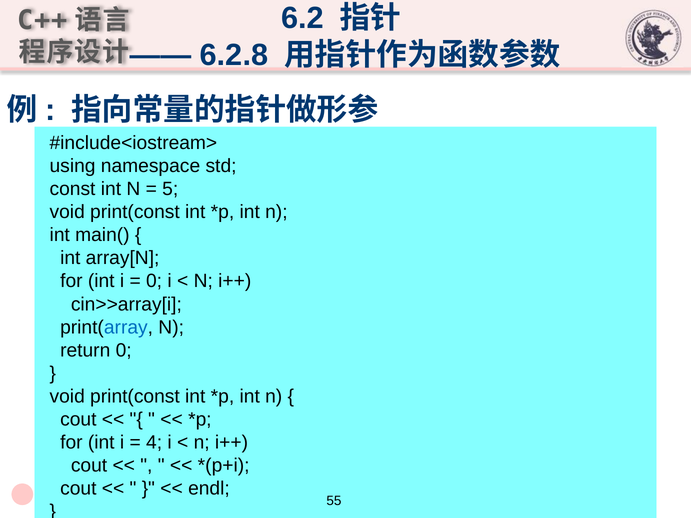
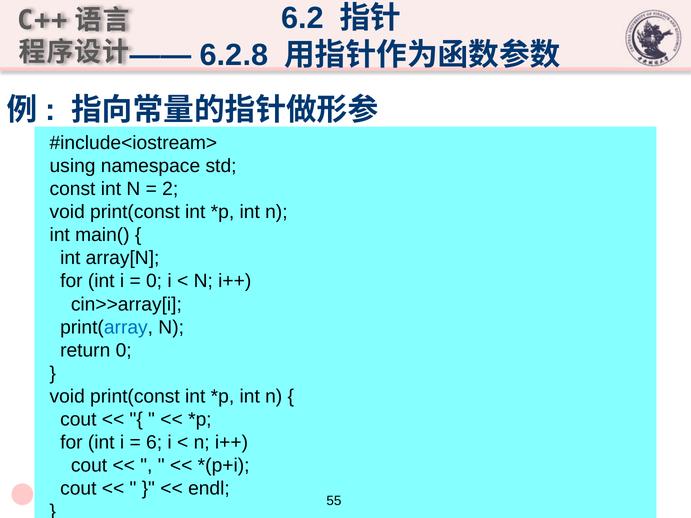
5: 5 -> 2 (170, 189)
4: 4 -> 6 (154, 443)
